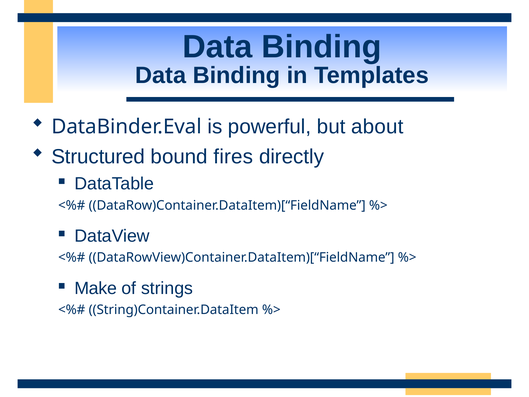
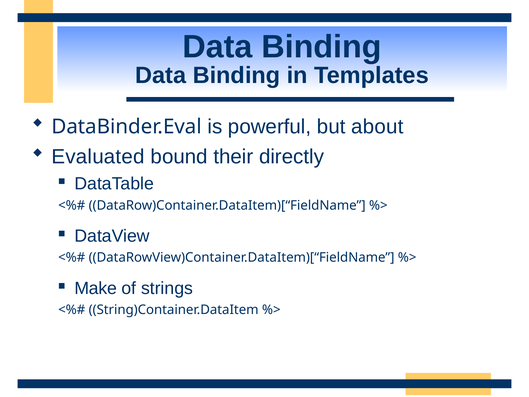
Structured: Structured -> Evaluated (98, 157)
fires: fires -> their (233, 157)
